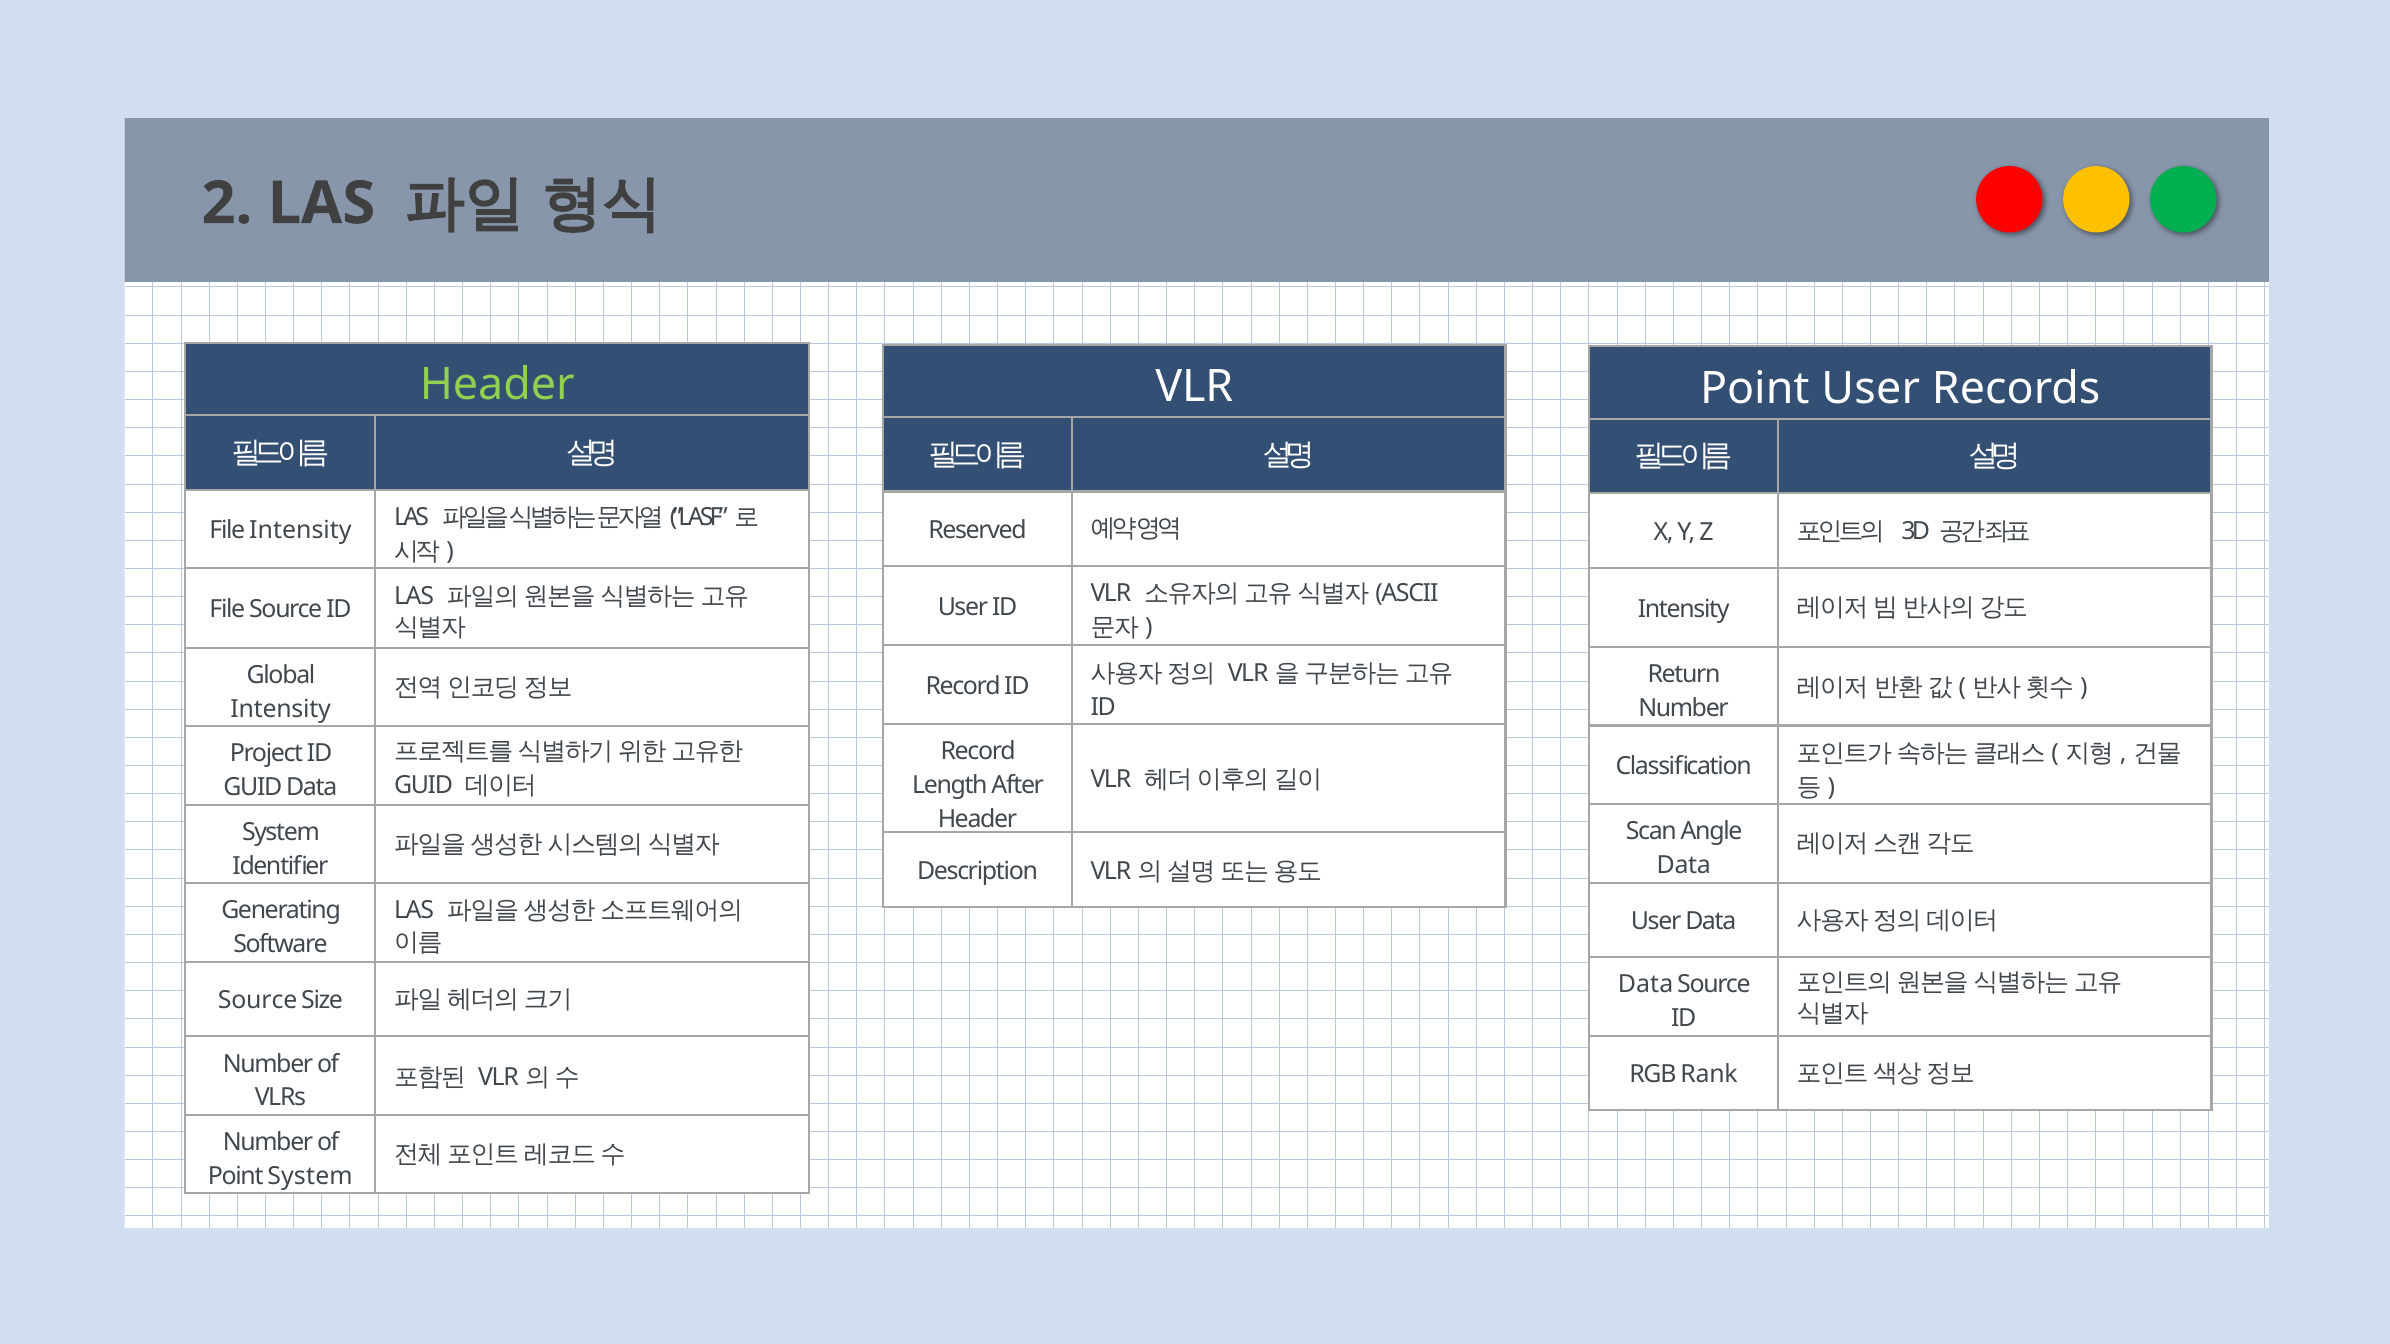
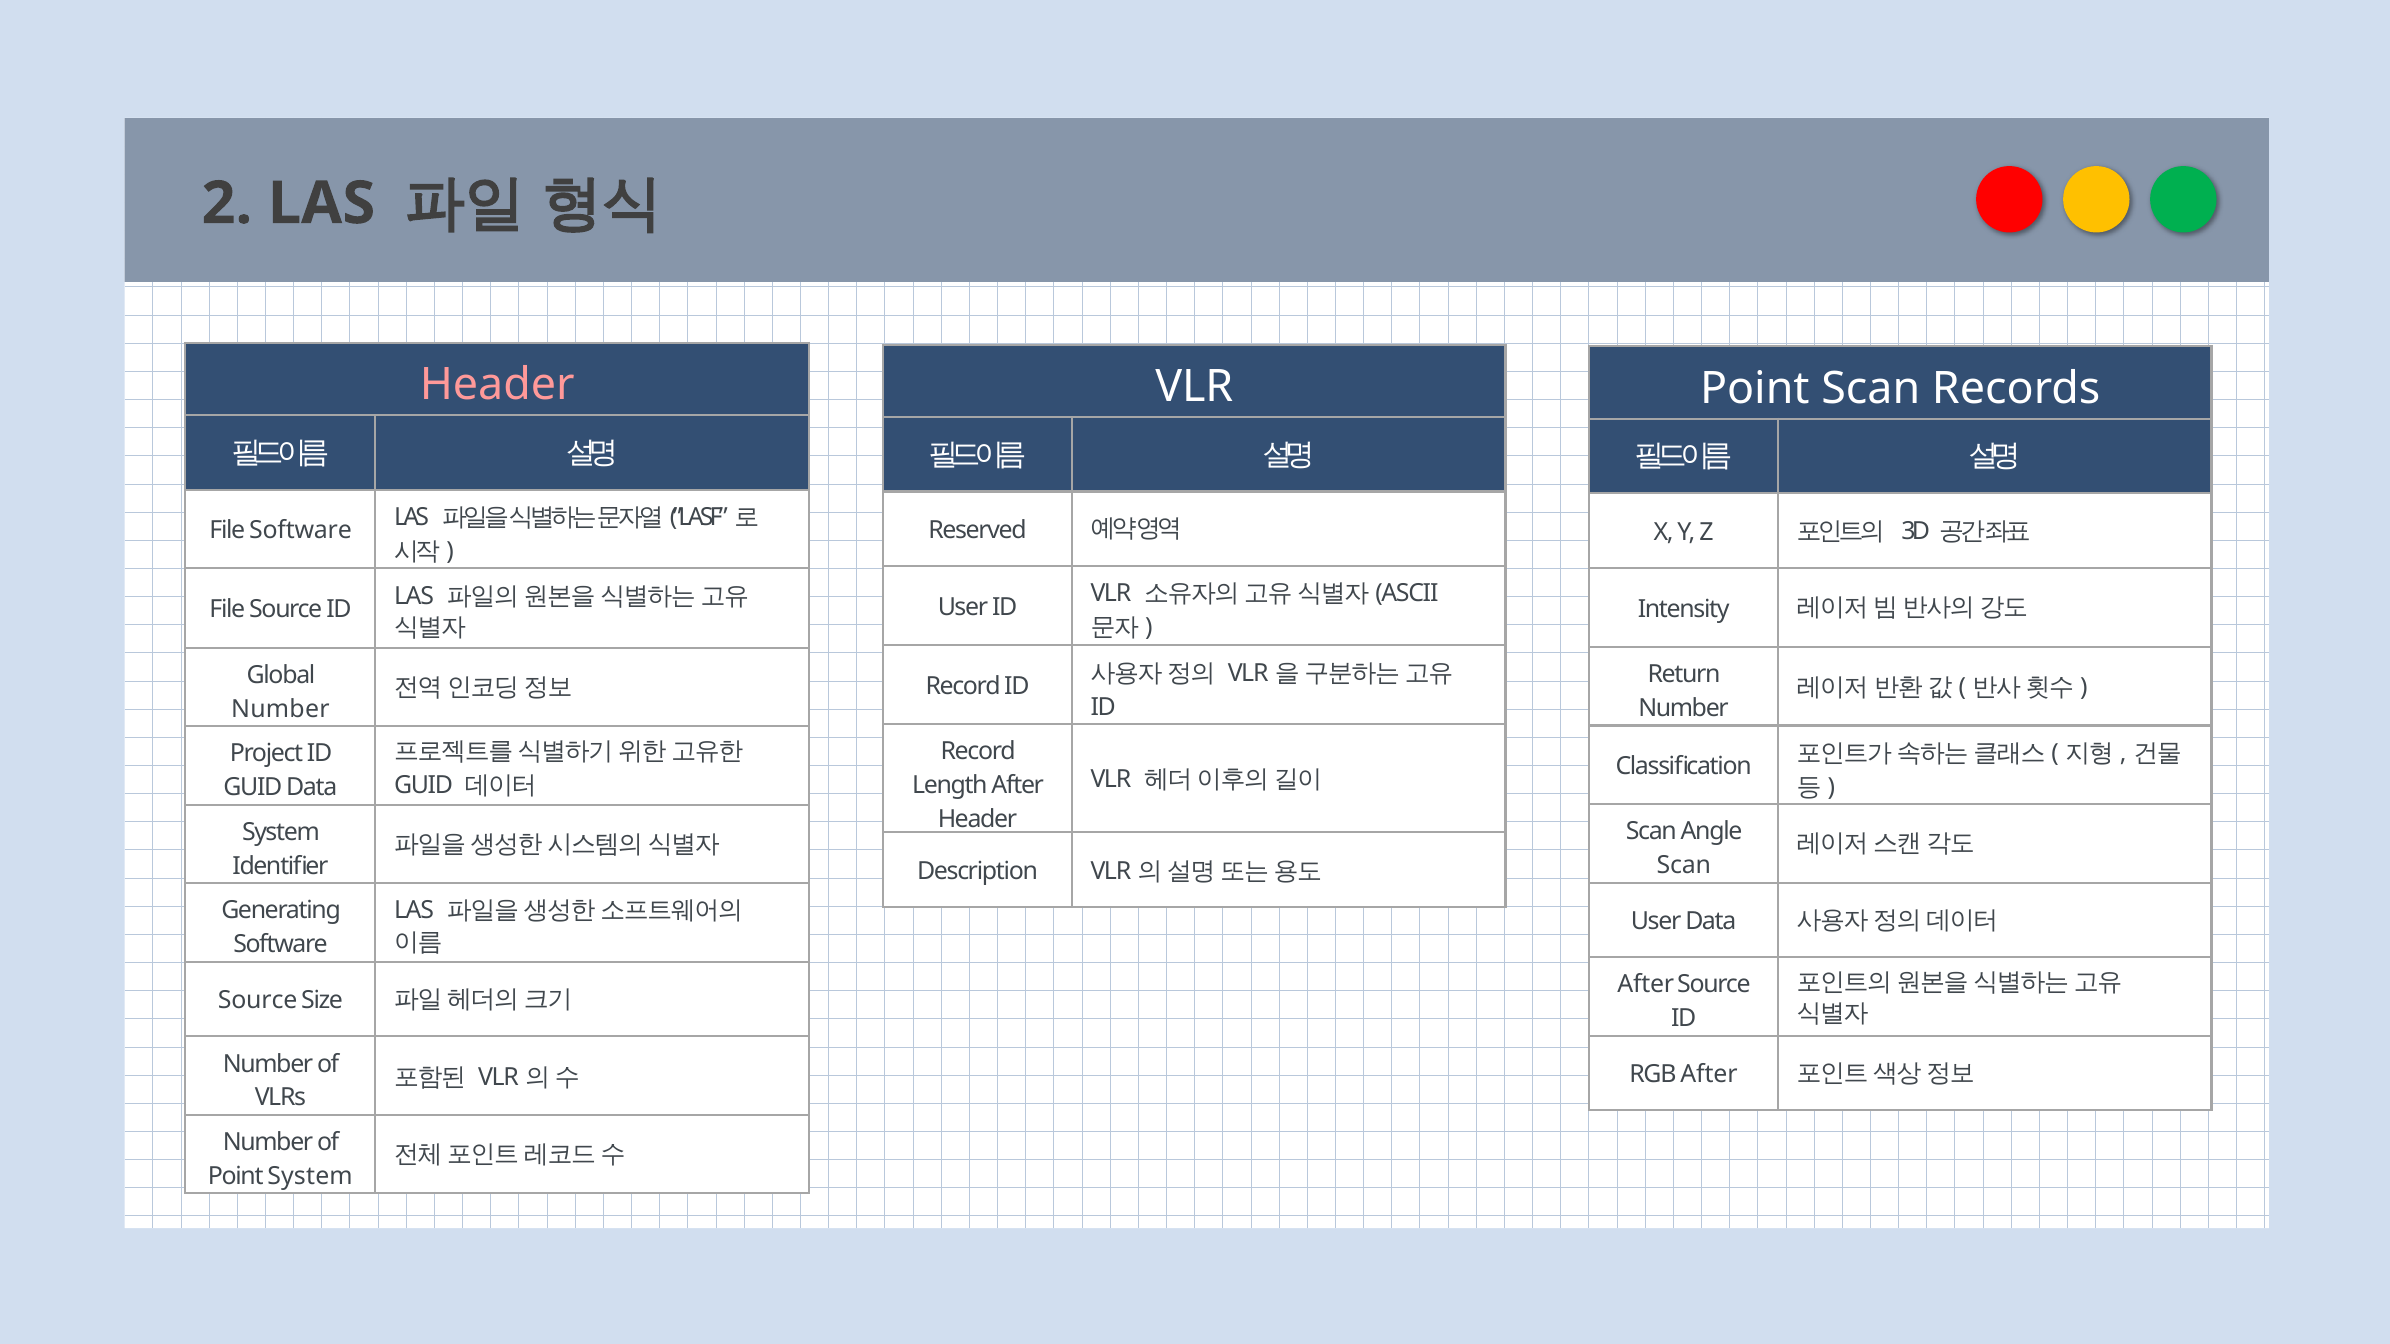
Header colour: light green -> pink (497, 385)
Point User: User -> Scan (1871, 389)
File Intensity: Intensity -> Software (300, 531)
Intensity: Intensity -> Number (280, 709)
Data: Data -> Scan (1684, 866)
Data: Data -> After (1646, 985)
RGB Rank: Rank -> After (1709, 1075)
